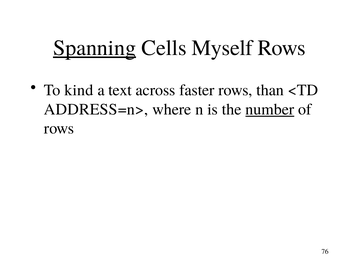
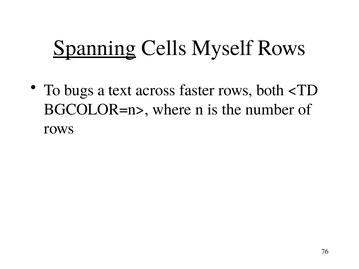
kind: kind -> bugs (79, 90)
than: than -> both (270, 90)
ADDRESS=n>: ADDRESS=n> -> BGCOLOR=n> (96, 109)
number underline: present -> none (270, 109)
